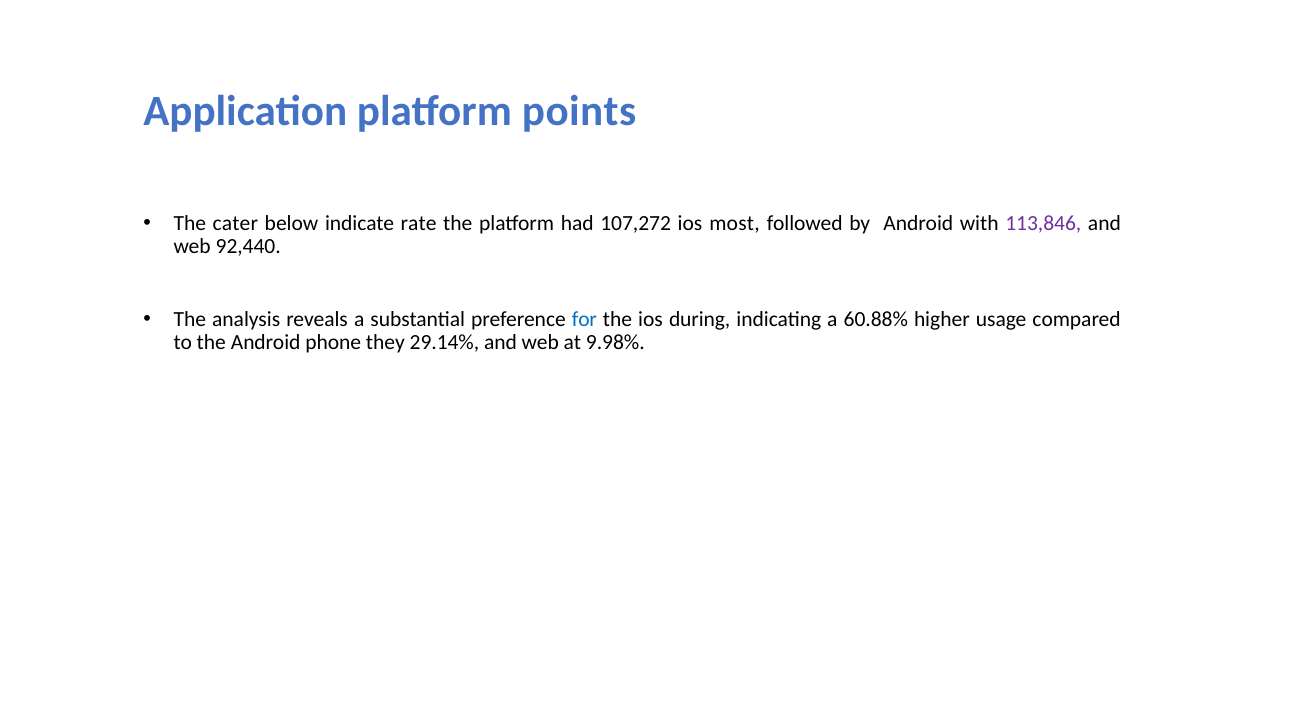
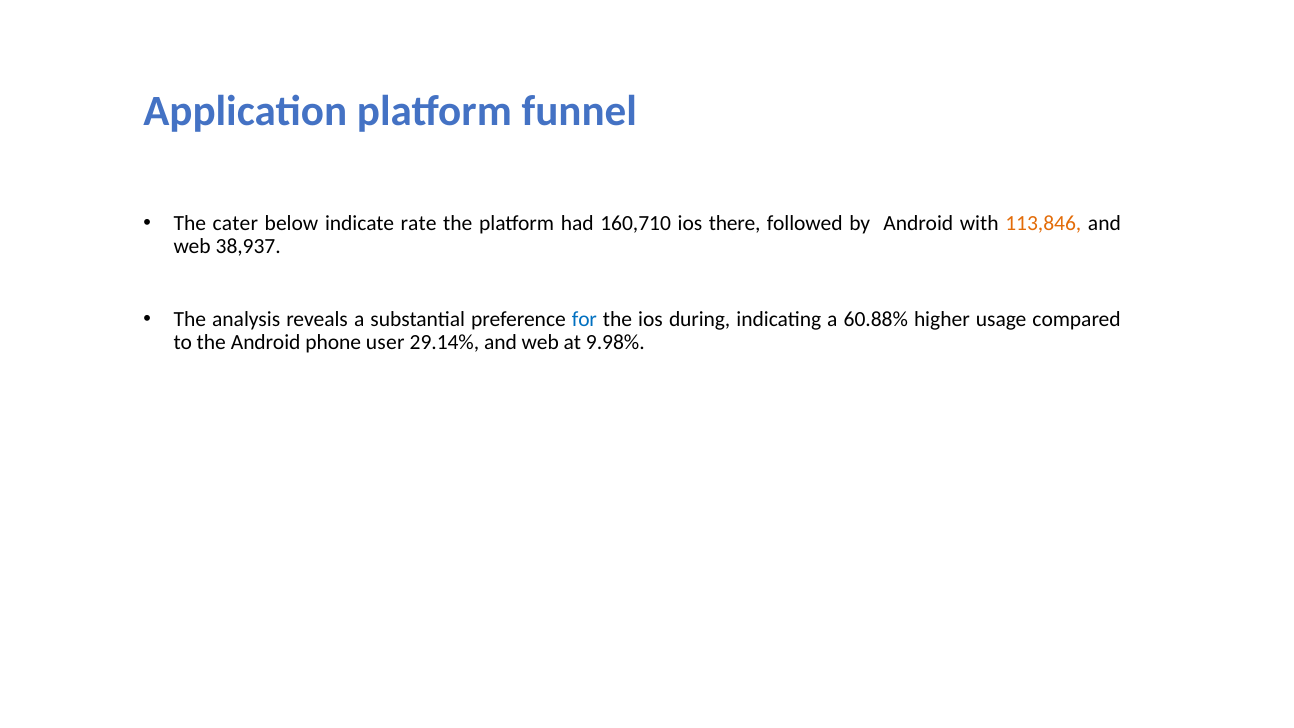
points: points -> funnel (579, 111)
107,272: 107,272 -> 160,710 (636, 223)
most: most -> there (735, 223)
113,846 colour: purple -> orange (1043, 223)
92,440: 92,440 -> 38,937 (248, 246)
they: they -> user (385, 343)
